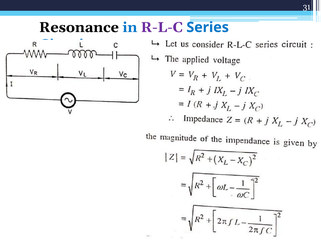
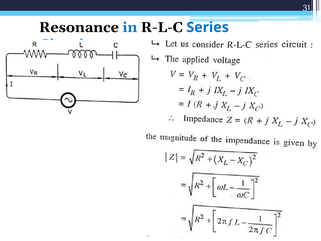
R-L-C colour: purple -> black (162, 27)
